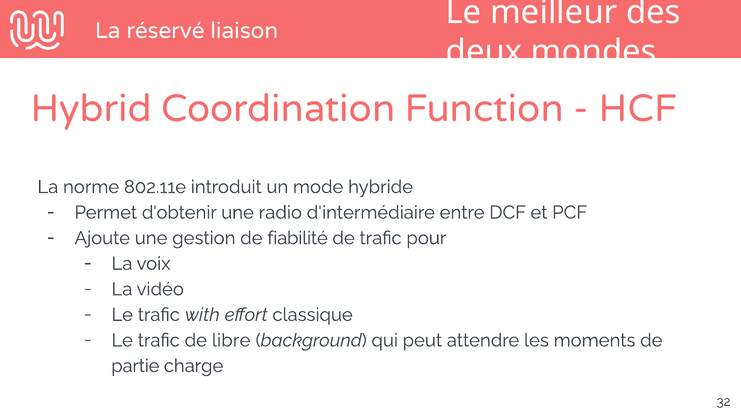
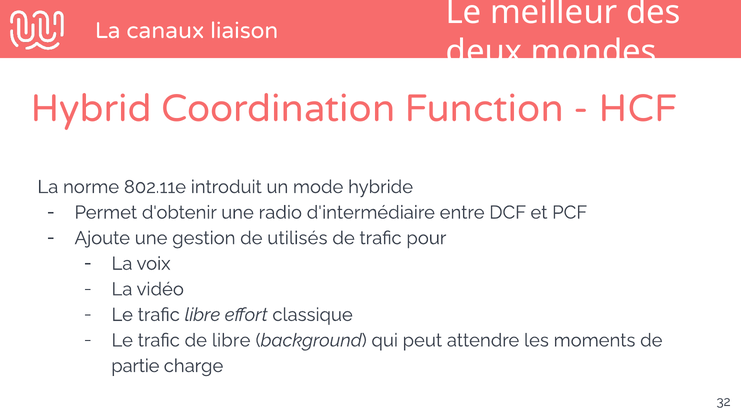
réservé: réservé -> canaux (165, 31)
fiabilité: fiabilité -> utilisés (297, 238)
trafic with: with -> libre (202, 315)
